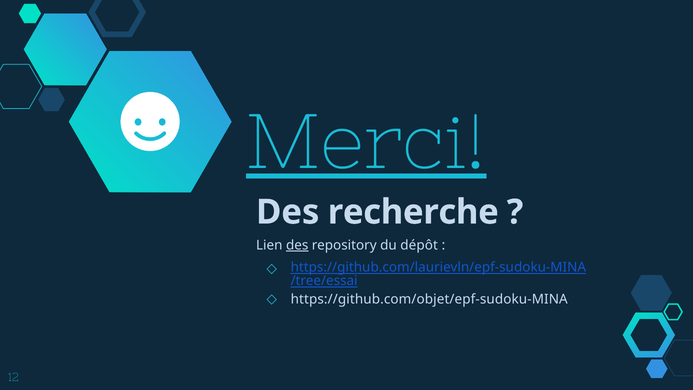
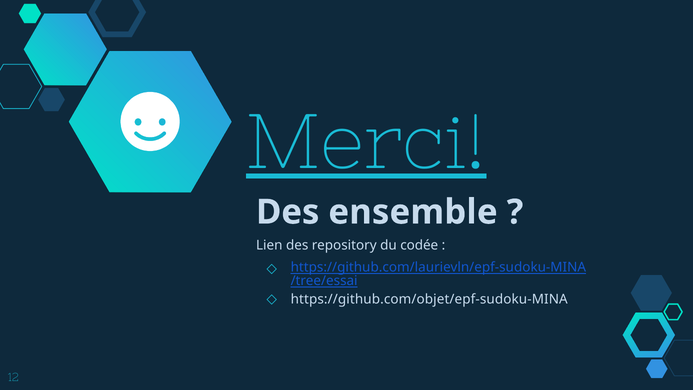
recherche: recherche -> ensemble (413, 212)
des underline: present -> none (297, 245)
dépôt: dépôt -> codée (419, 245)
